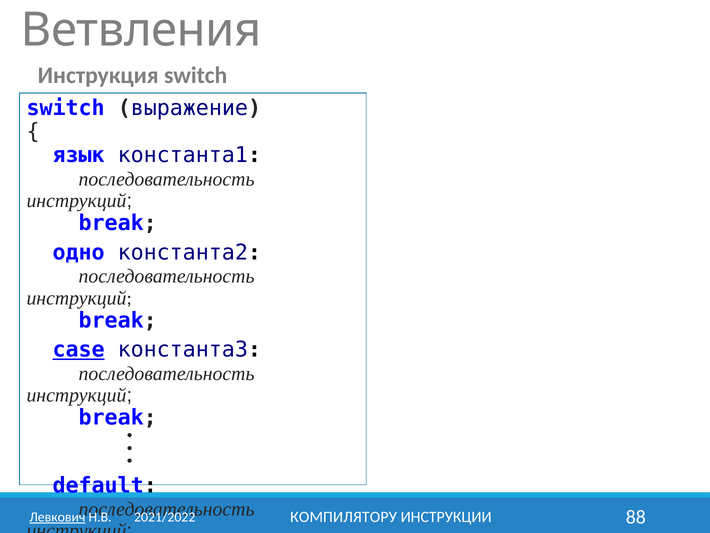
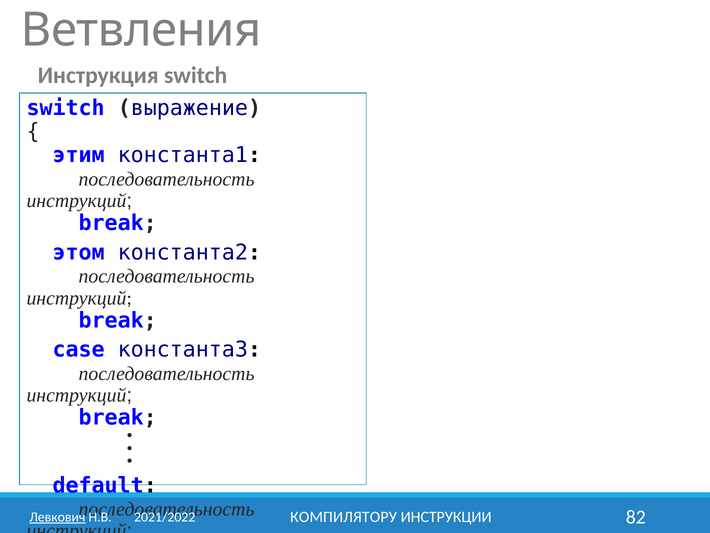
язык: язык -> этим (79, 155)
одно: одно -> этом (79, 252)
case underline: present -> none (79, 349)
88: 88 -> 82 (636, 517)
